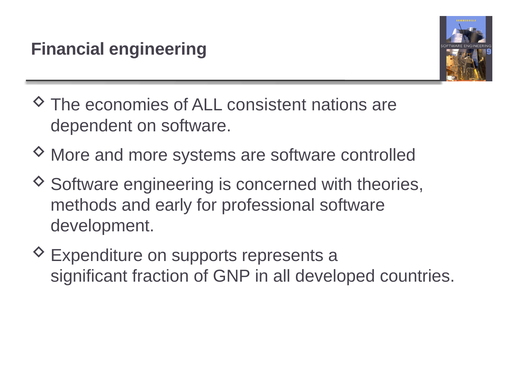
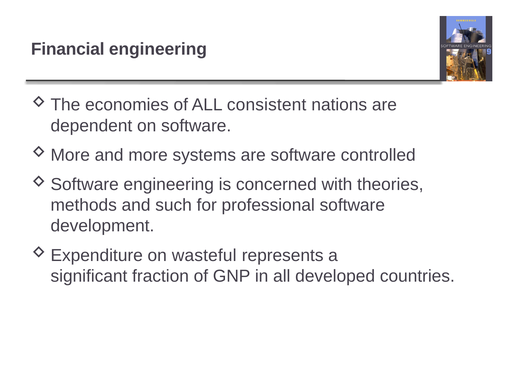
early: early -> such (174, 205)
supports: supports -> wasteful (204, 256)
